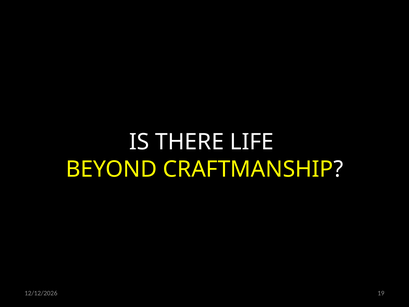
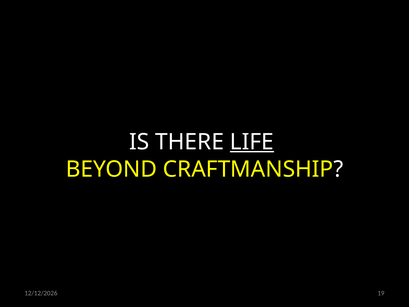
LIFE underline: none -> present (252, 142)
